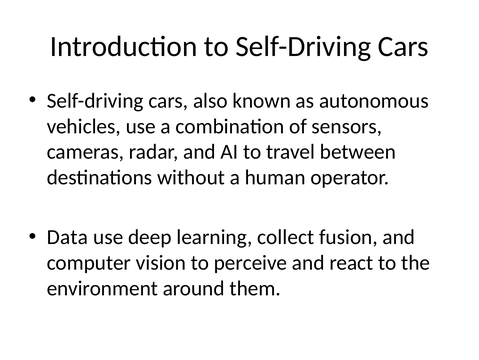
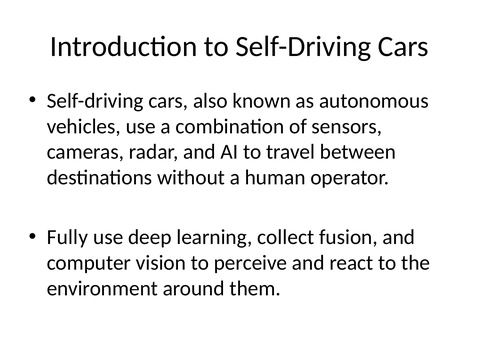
Data: Data -> Fully (67, 237)
